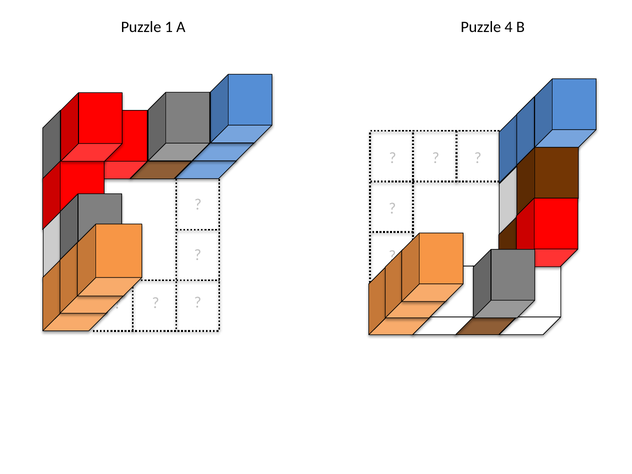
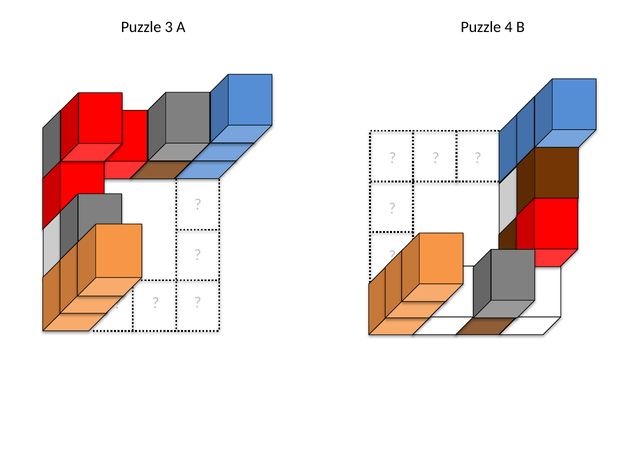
1: 1 -> 3 (169, 27)
